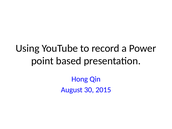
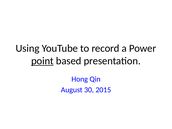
point underline: none -> present (42, 61)
